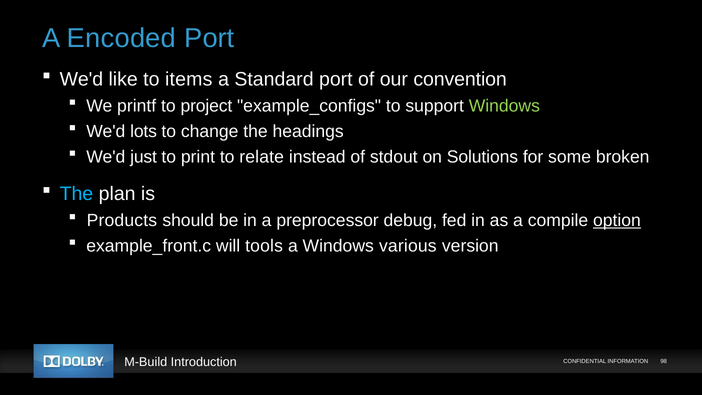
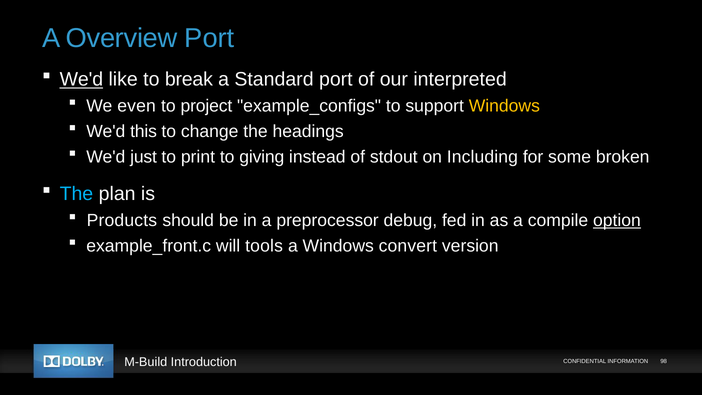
Encoded: Encoded -> Overview (122, 38)
We'd underline: none -> present (81, 80)
items: items -> break (189, 80)
convention: convention -> interpreted (460, 80)
printf: printf -> even (137, 106)
Windows colour: light green -> yellow (504, 106)
lots: lots -> this (144, 132)
relate: relate -> giving (262, 157)
Solutions: Solutions -> Including (482, 157)
various: various -> convert (408, 246)
